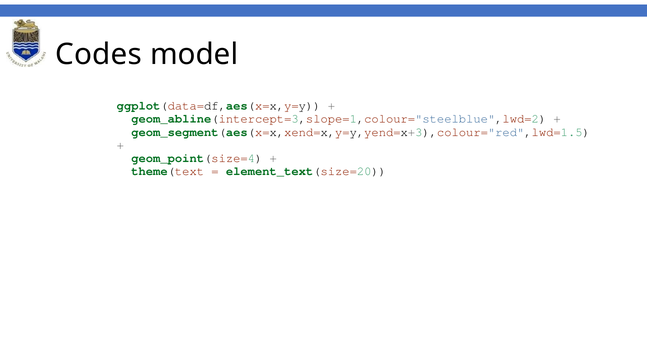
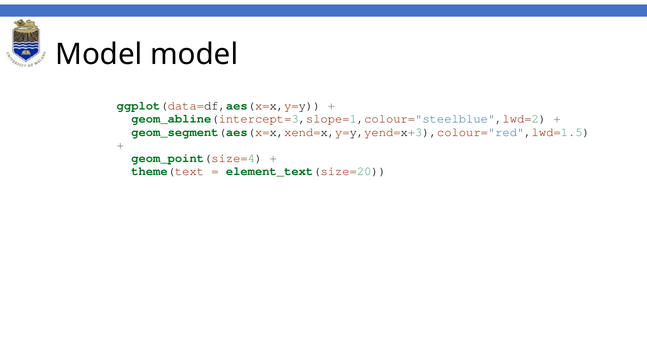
Codes: Codes -> Model (99, 54)
